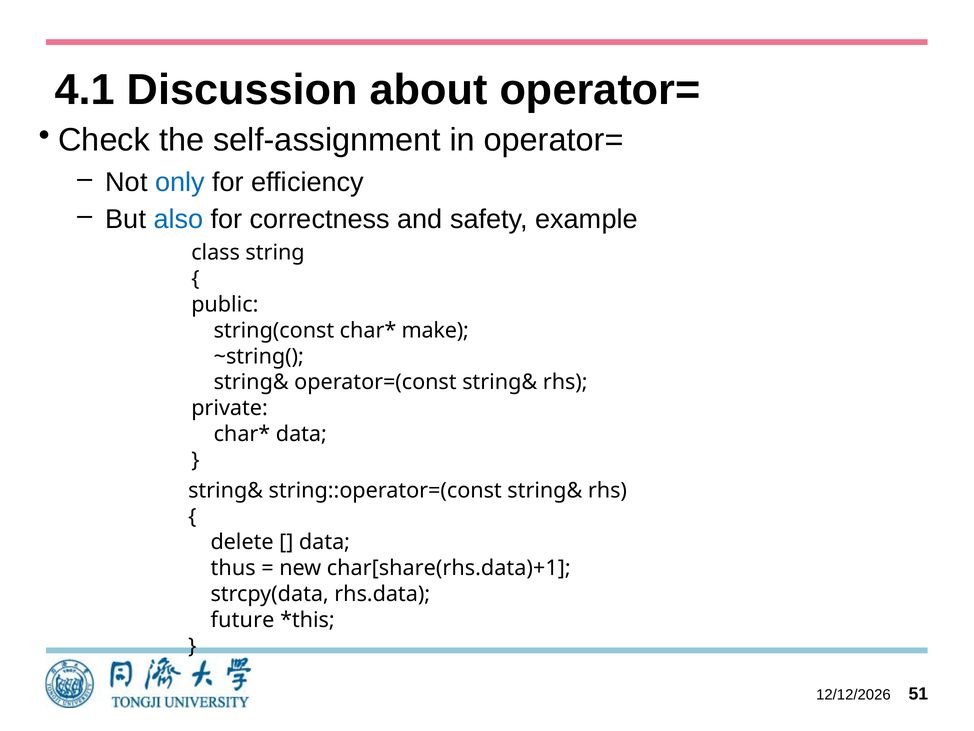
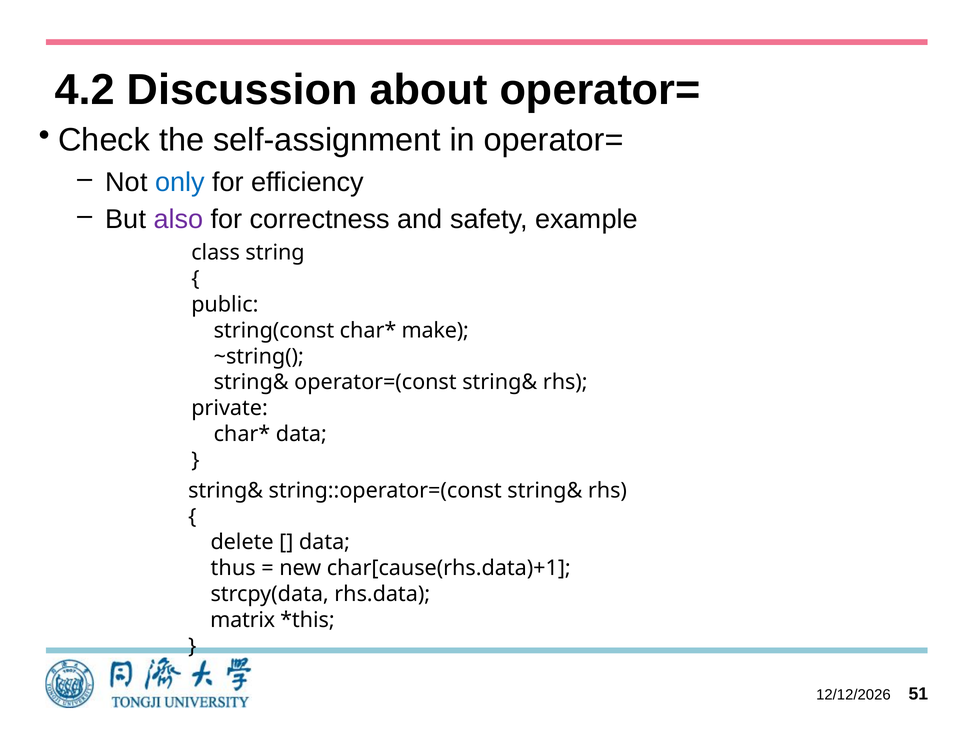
4.1: 4.1 -> 4.2 (85, 90)
also colour: blue -> purple (178, 219)
char[share(rhs.data)+1: char[share(rhs.data)+1 -> char[cause(rhs.data)+1 (449, 568)
future: future -> matrix (243, 620)
